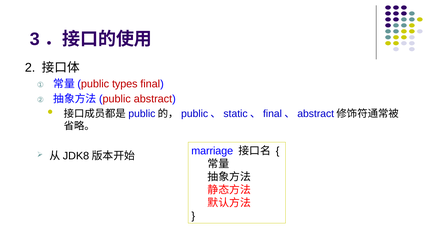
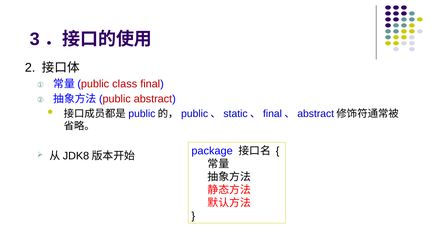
types: types -> class (125, 84)
marriage: marriage -> package (212, 151)
